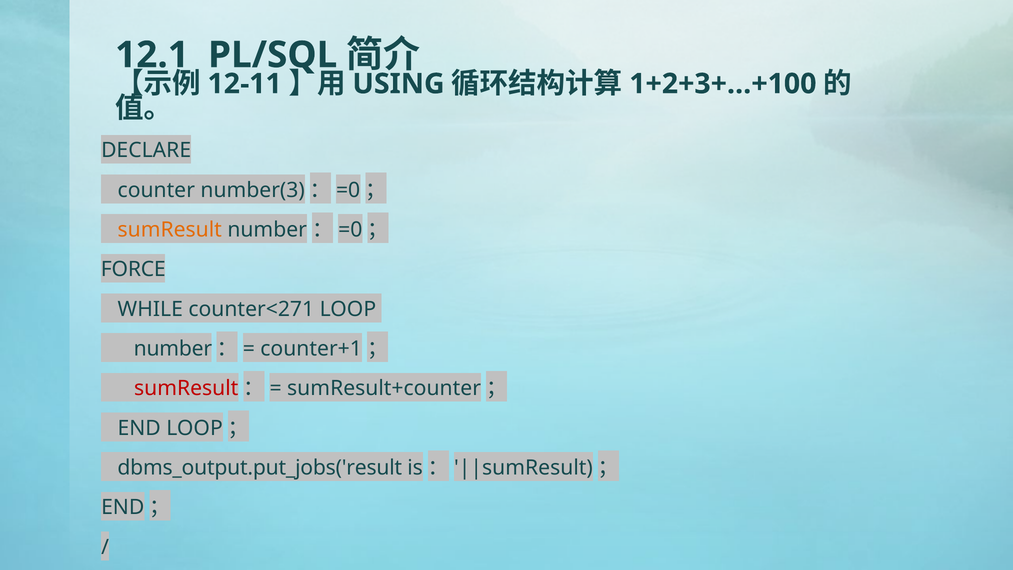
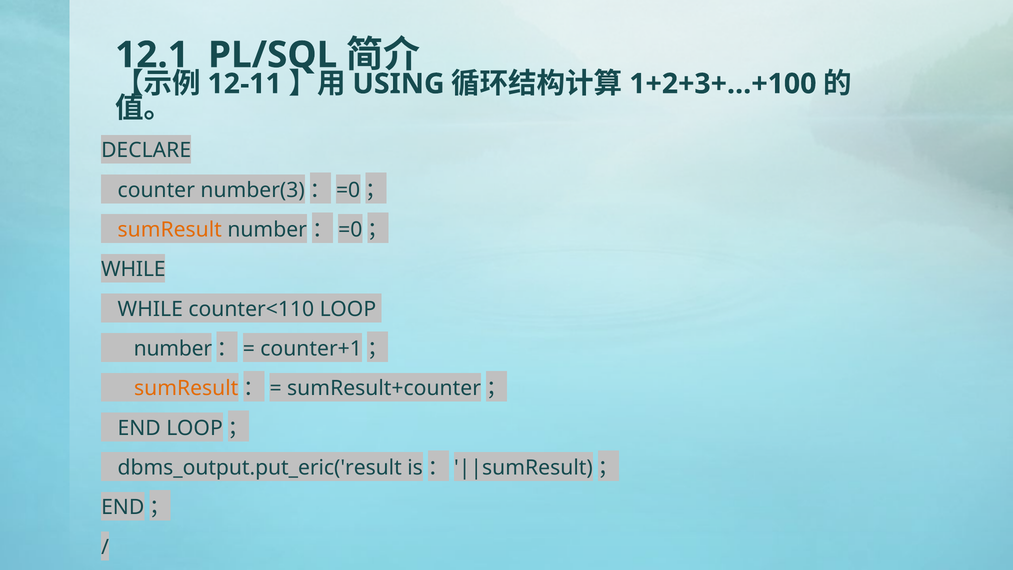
FORCE: FORCE -> WHILE (133, 269)
counter<271: counter<271 -> counter<110 (251, 309)
sumResult colour: red -> orange (186, 388)
dbms_output.put_jobs('result: dbms_output.put_jobs('result -> dbms_output.put_eric('result (260, 468)
